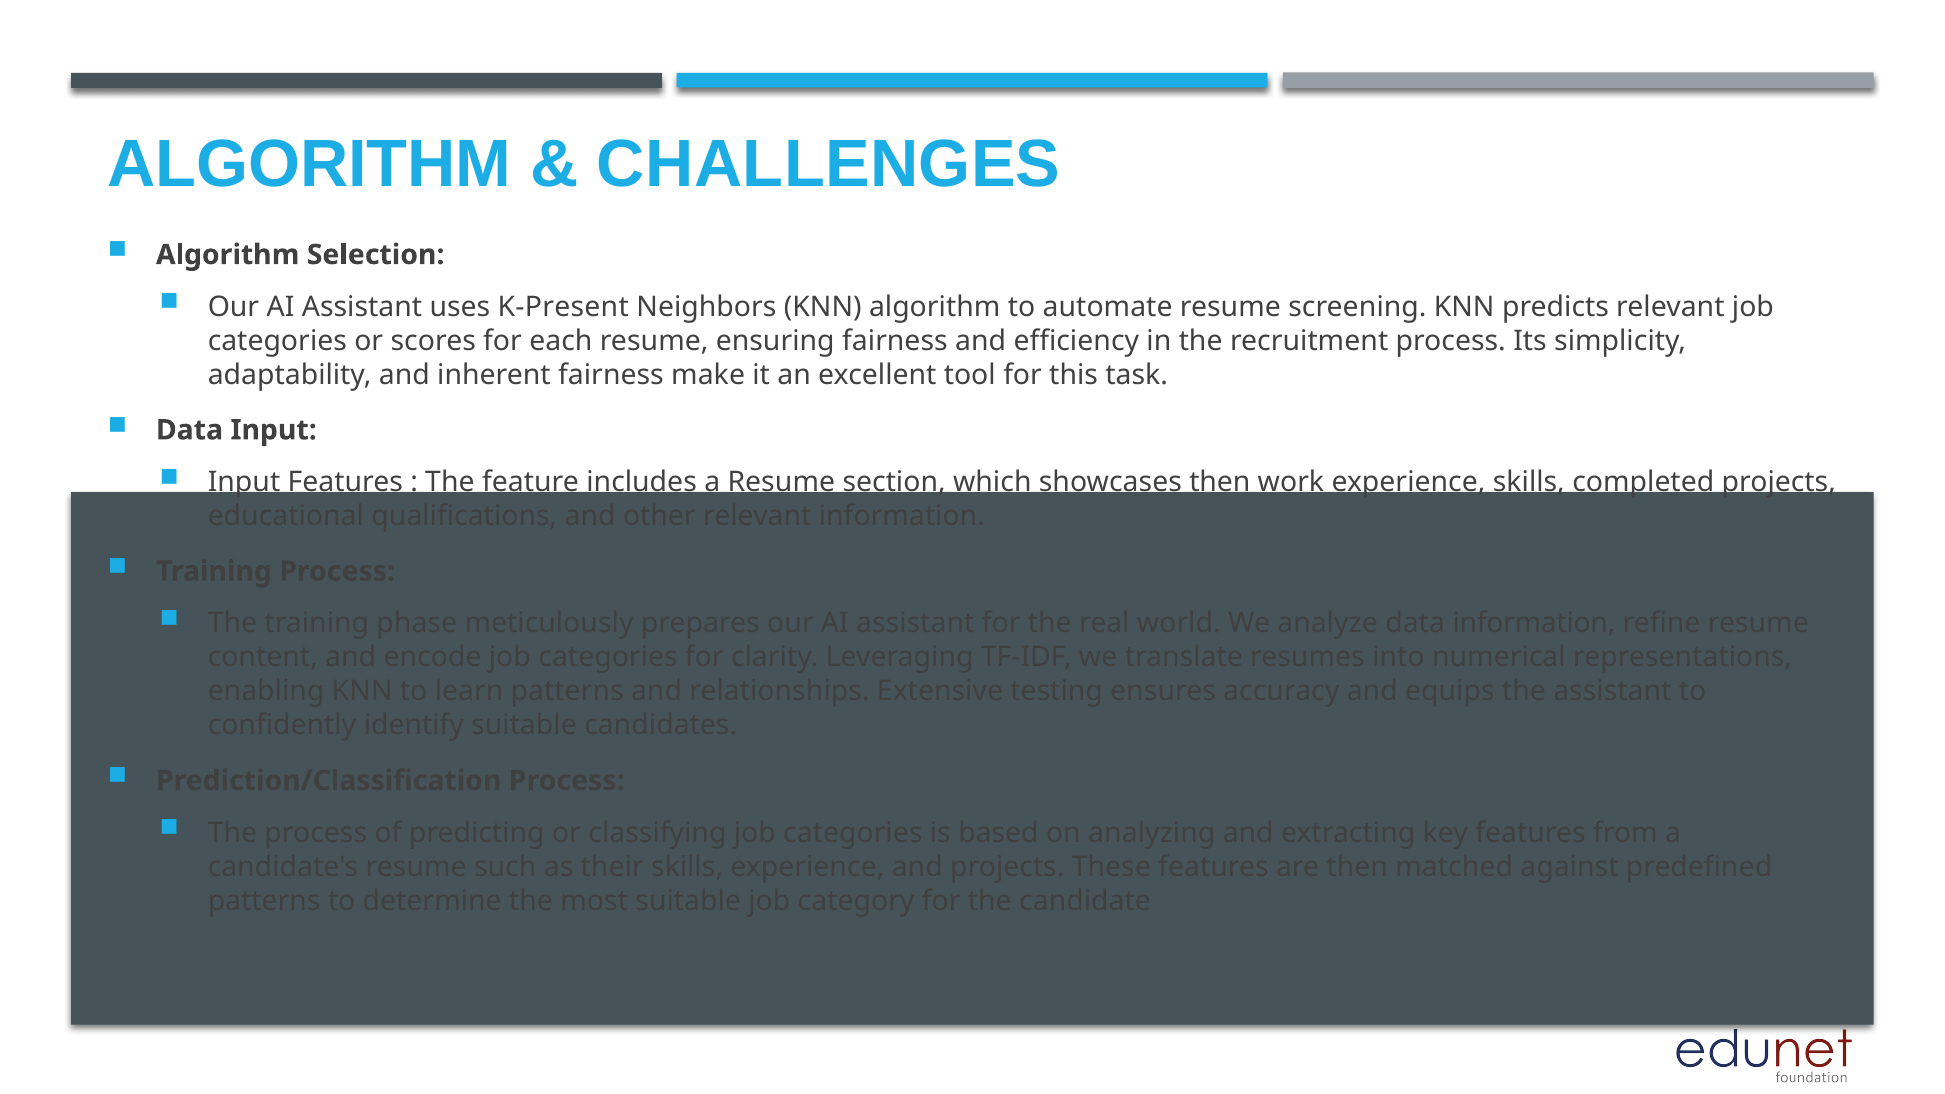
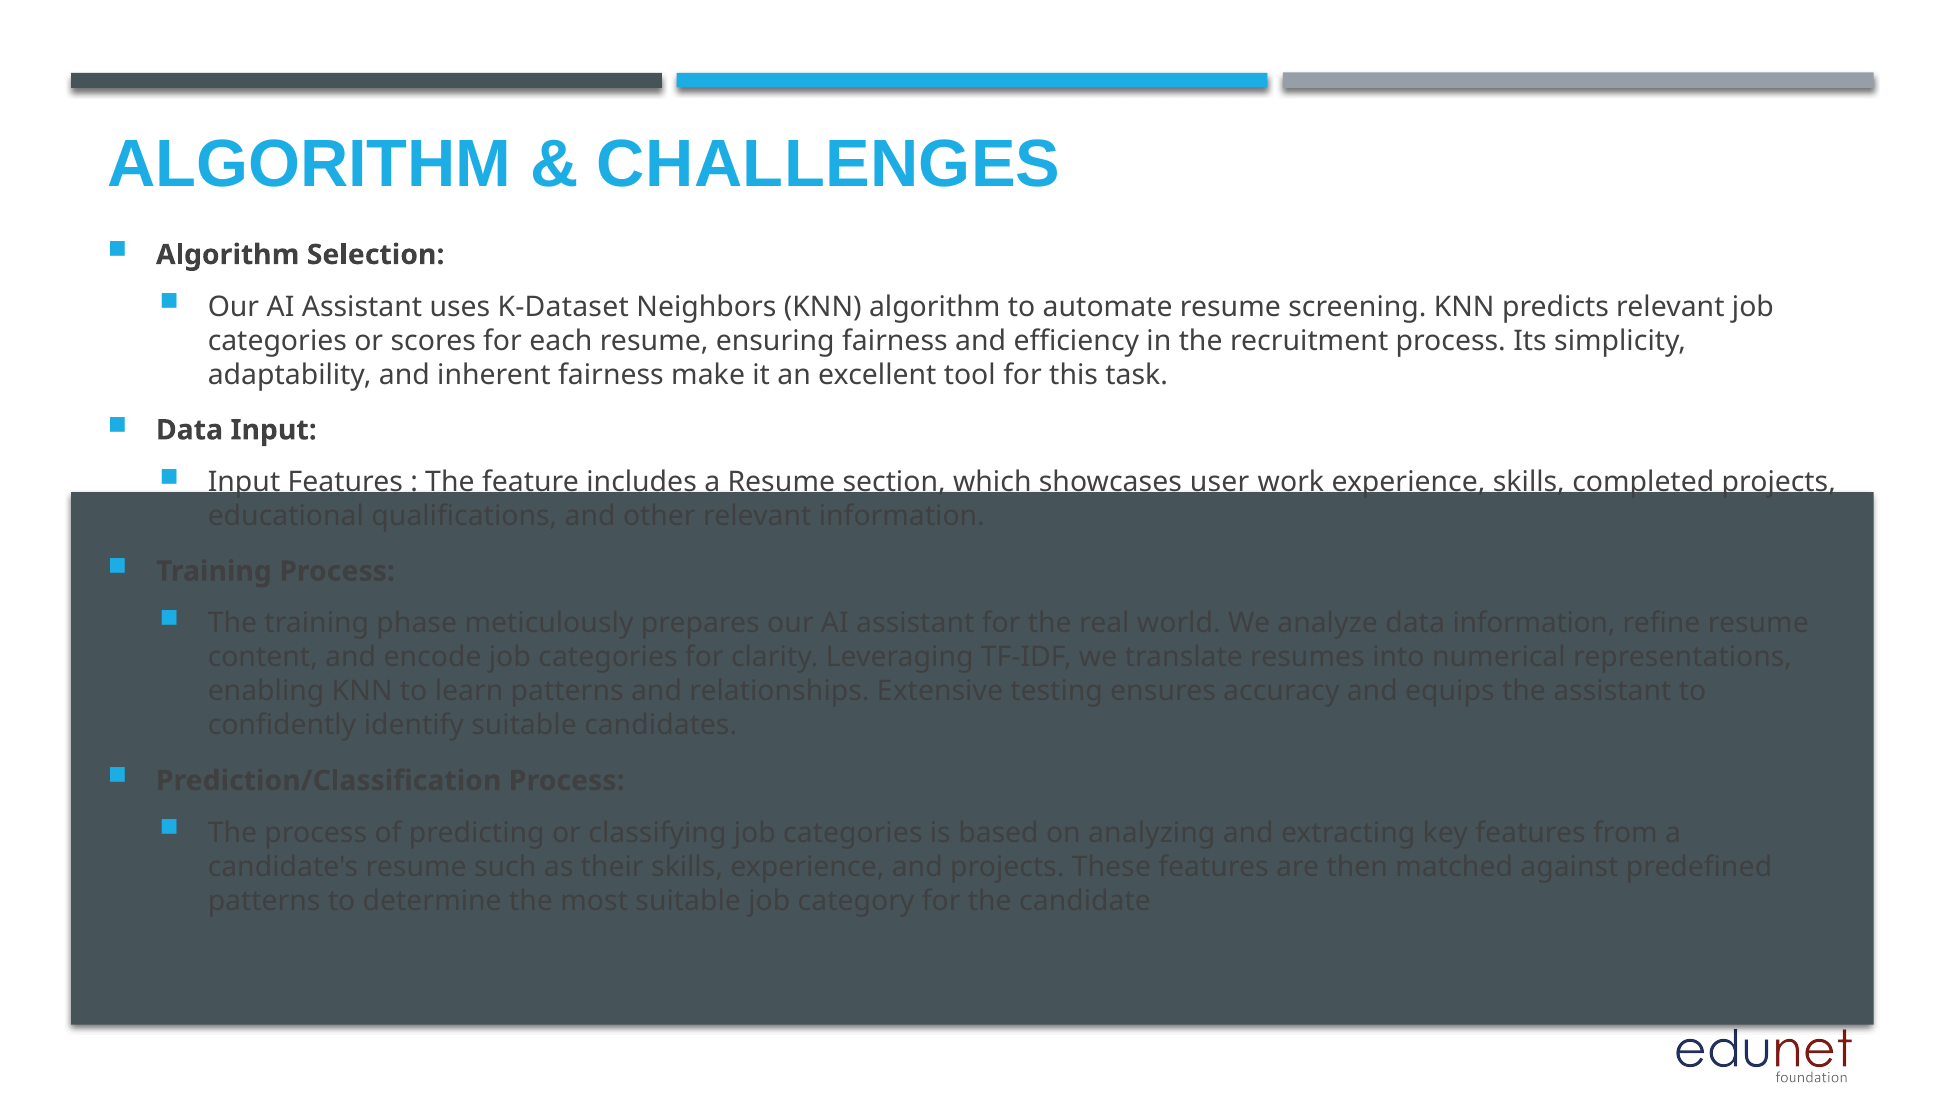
K-Present: K-Present -> K-Dataset (563, 307)
showcases then: then -> user (1220, 482)
